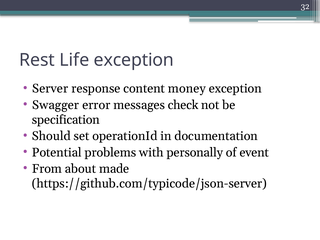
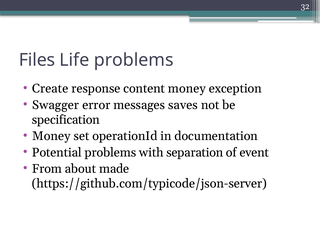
Rest: Rest -> Files (37, 60)
Life exception: exception -> problems (134, 60)
Server: Server -> Create (50, 89)
check: check -> saves (183, 105)
Should: Should -> Money (51, 136)
personally: personally -> separation (195, 152)
